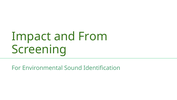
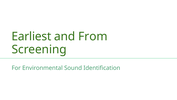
Impact: Impact -> Earliest (31, 36)
